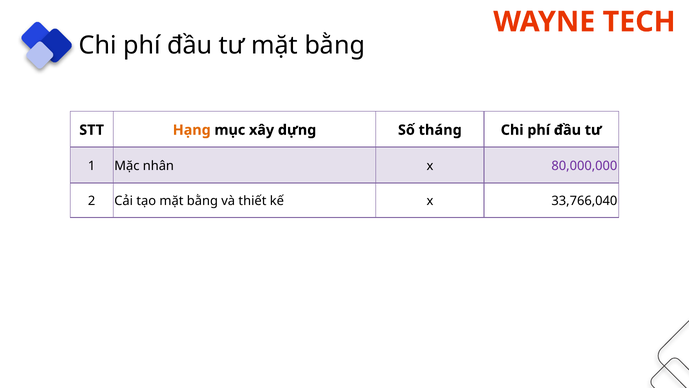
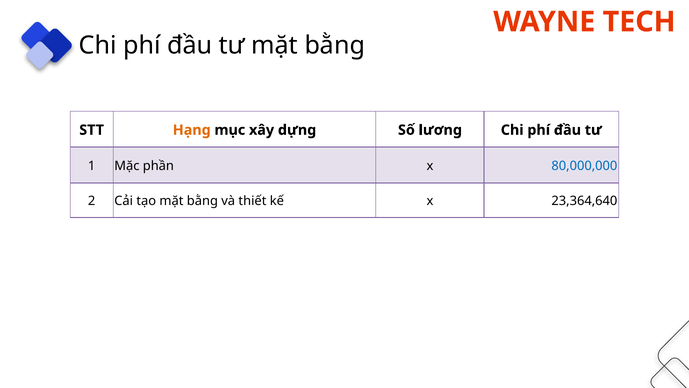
tháng: tháng -> lương (440, 130)
nhân: nhân -> phần (158, 166)
80,000,000 colour: purple -> blue (584, 166)
33,766,040: 33,766,040 -> 23,364,640 (584, 201)
